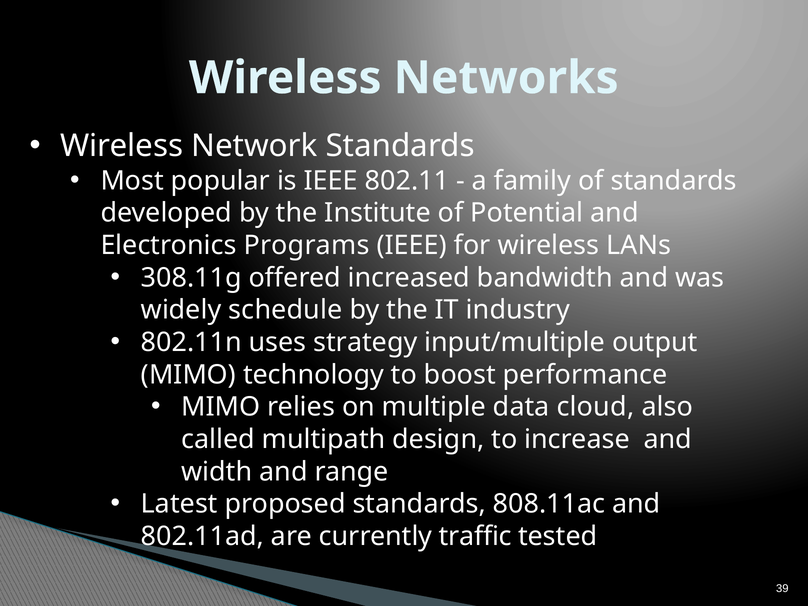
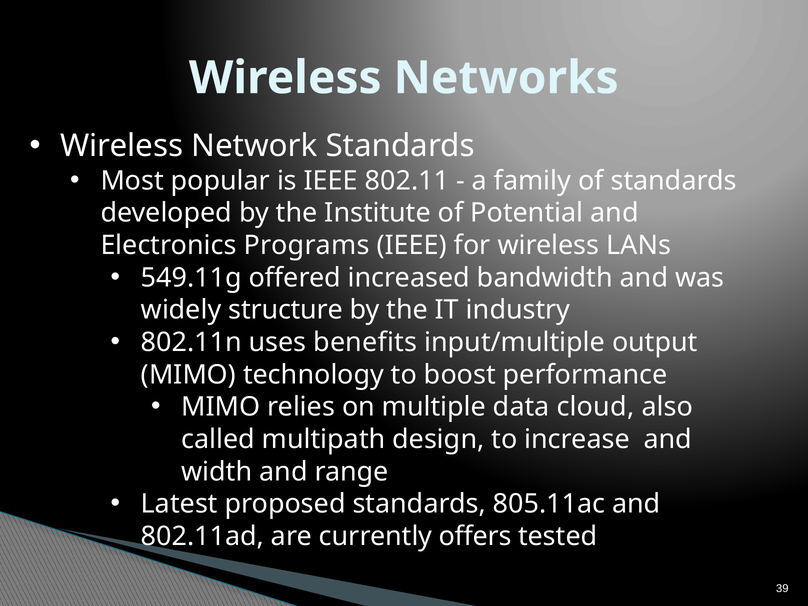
308.11g: 308.11g -> 549.11g (191, 278)
schedule: schedule -> structure (286, 310)
strategy: strategy -> benefits (365, 342)
808.11ac: 808.11ac -> 805.11ac (549, 504)
traffic: traffic -> offers (475, 536)
